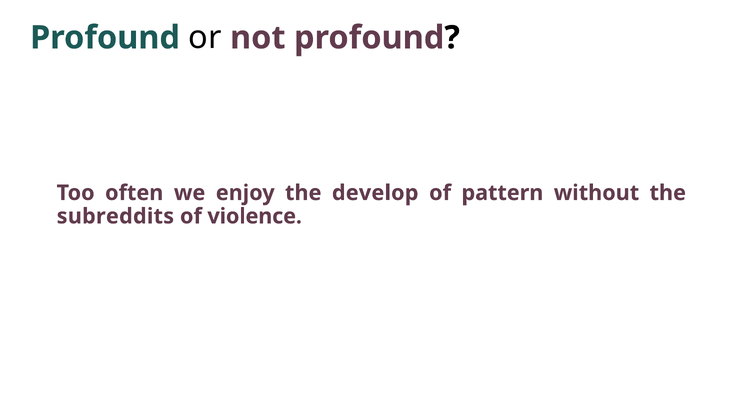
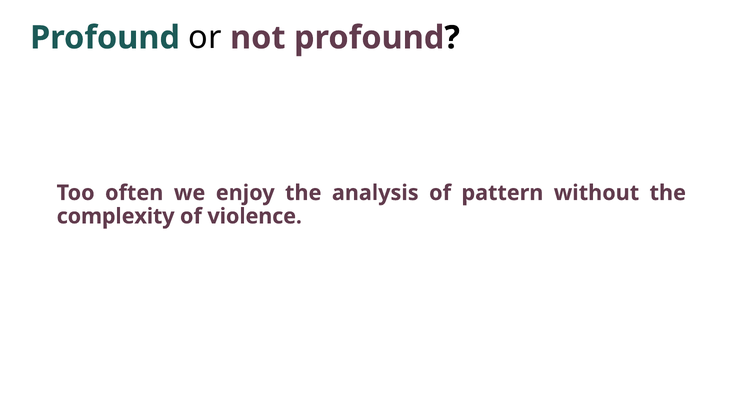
develop: develop -> analysis (375, 193)
subreddits: subreddits -> complexity (116, 216)
